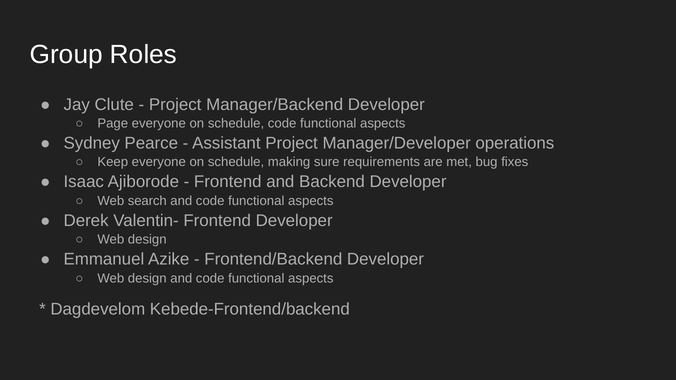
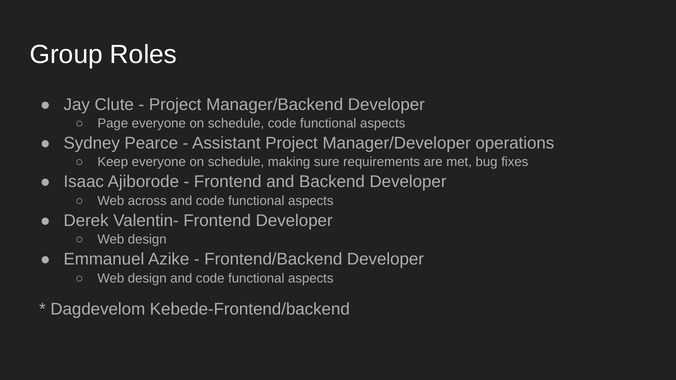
search: search -> across (147, 201)
